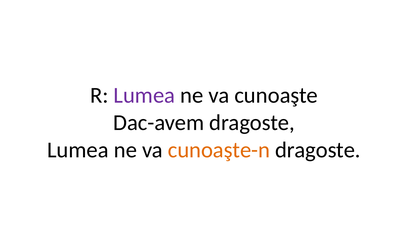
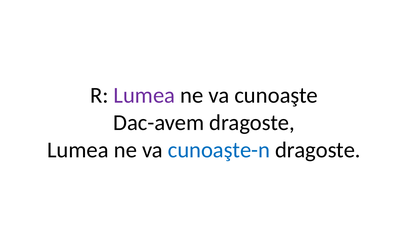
cunoaşte-n colour: orange -> blue (219, 150)
